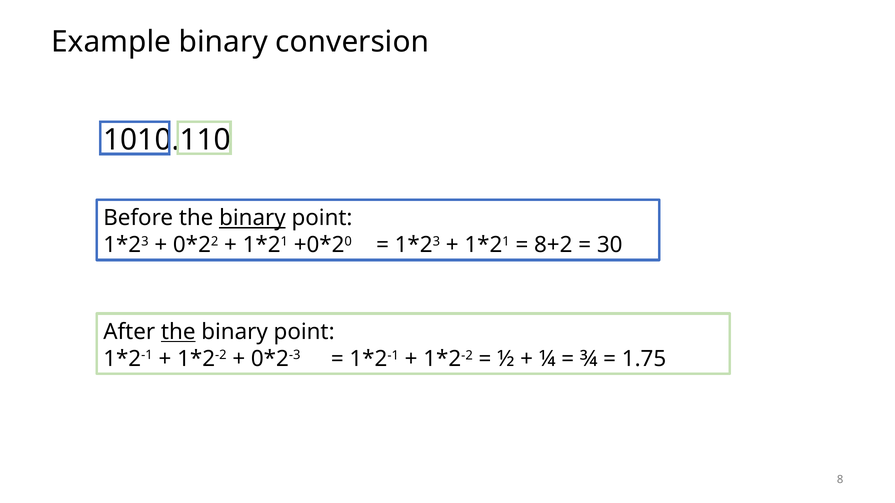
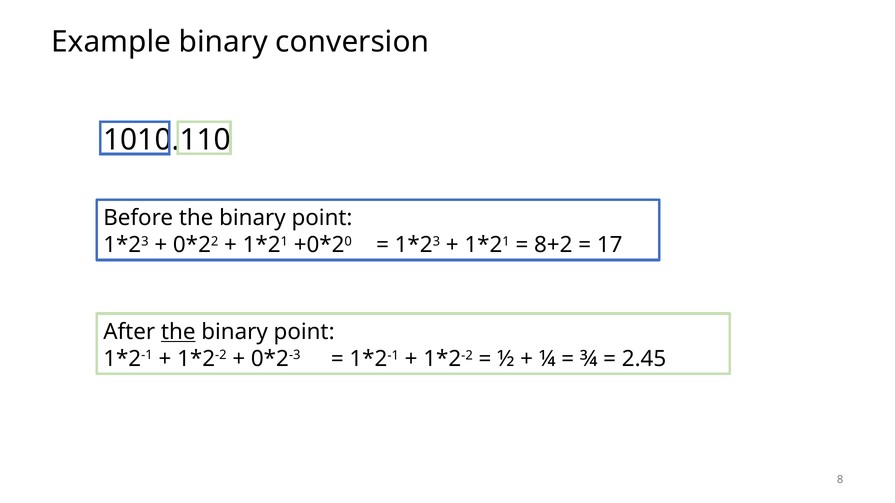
binary underline: present -> none (252, 218)
30: 30 -> 17 (610, 245)
1.75: 1.75 -> 2.45 (644, 359)
